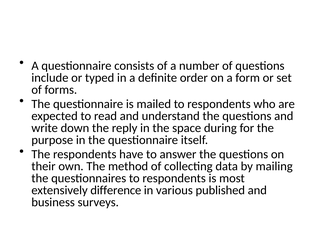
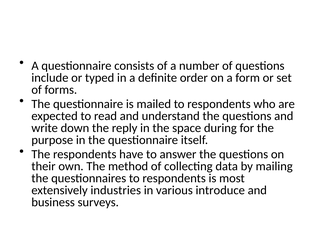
difference: difference -> industries (116, 191)
published: published -> introduce (220, 191)
